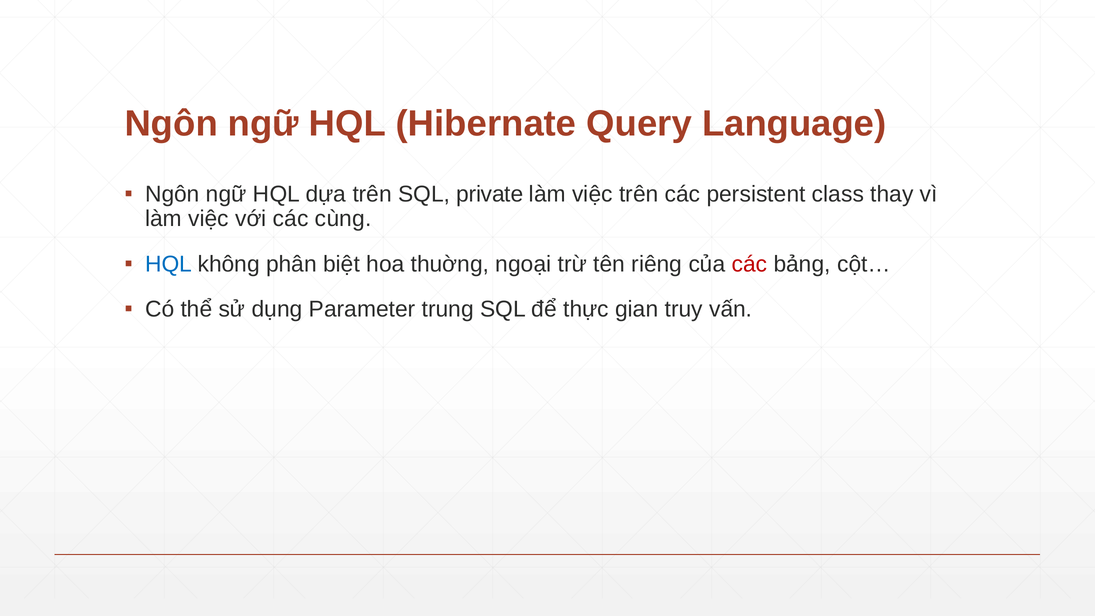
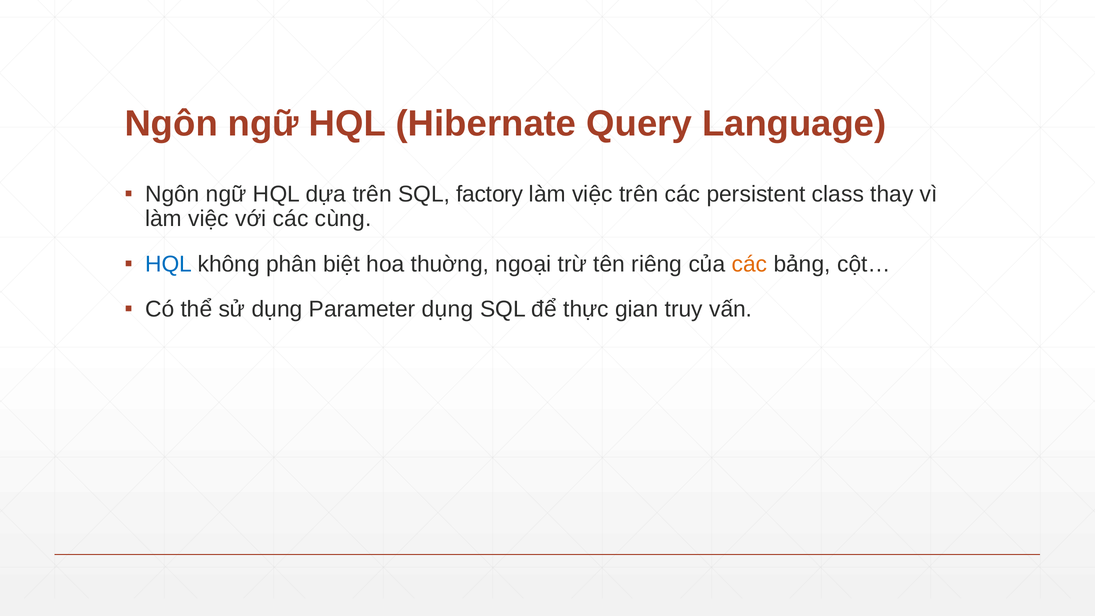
private: private -> factory (490, 194)
các colour: red -> orange (749, 264)
Parameter trung: trung -> dụng (448, 309)
